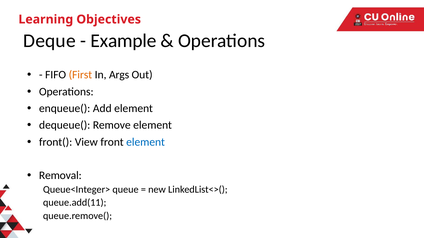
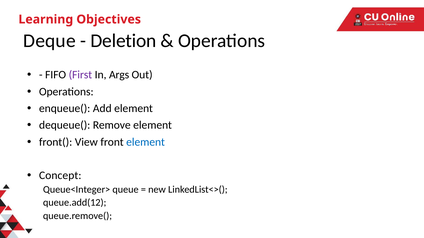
Example: Example -> Deletion (123, 41)
First colour: orange -> purple (80, 75)
Removal: Removal -> Concept (60, 176)
queue.add(11: queue.add(11 -> queue.add(12 (75, 203)
